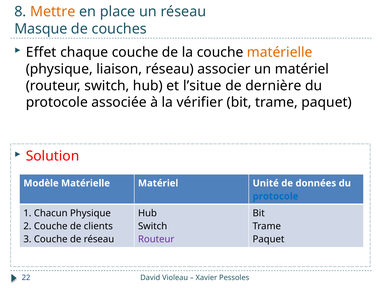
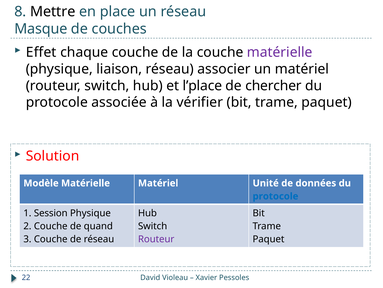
Mettre colour: orange -> black (53, 11)
matérielle colour: orange -> purple (280, 52)
l’situe: l’situe -> l’place (202, 86)
dernière: dernière -> chercher (273, 86)
Chacun: Chacun -> Session (51, 213)
clients: clients -> quand (98, 226)
